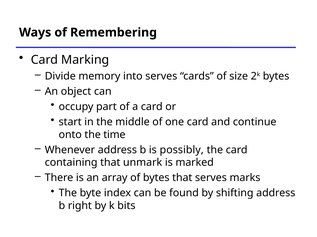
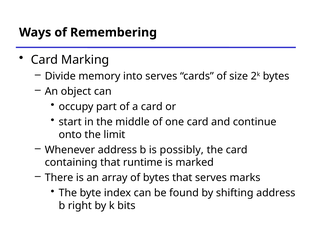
time: time -> limit (114, 135)
unmark: unmark -> runtime (143, 163)
